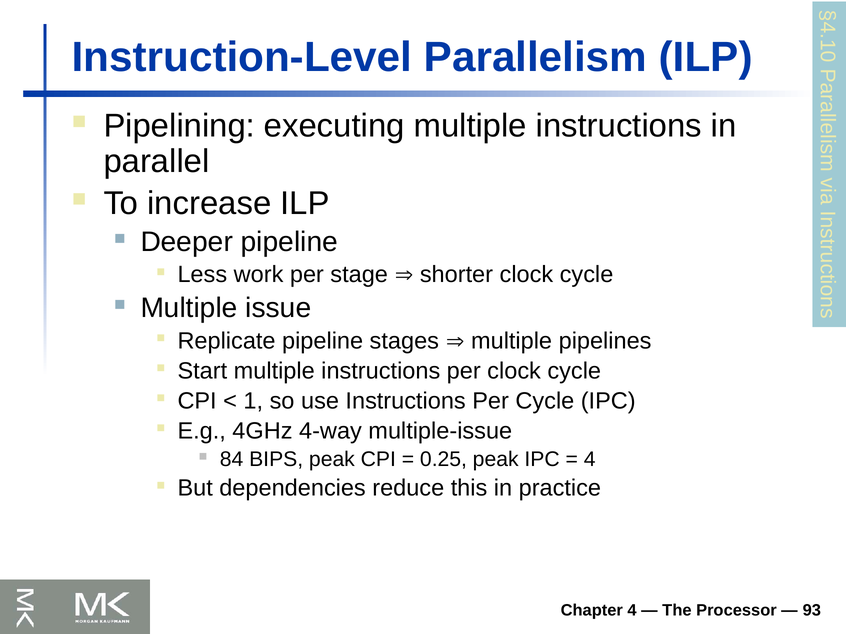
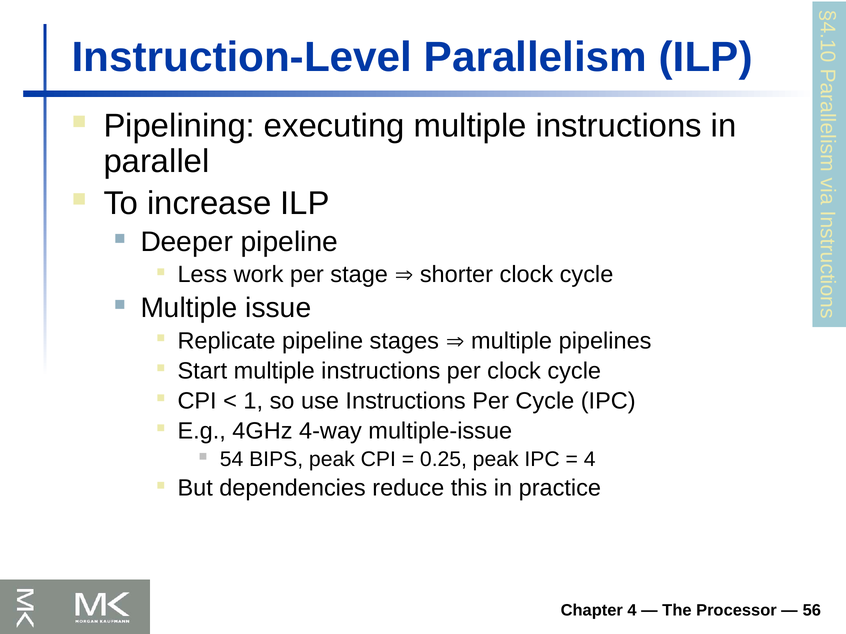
84: 84 -> 54 (232, 460)
93: 93 -> 56 (812, 611)
